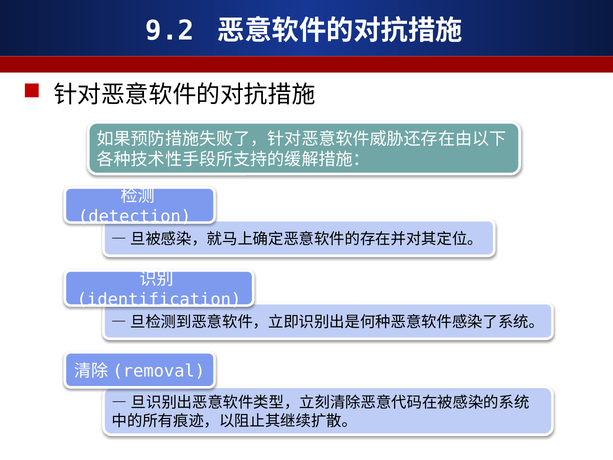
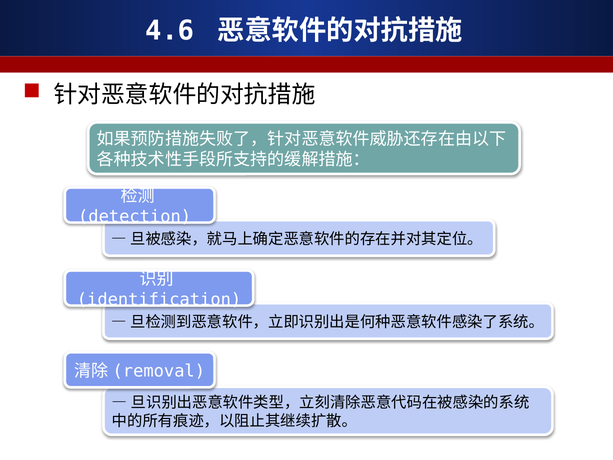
9.2: 9.2 -> 4.6 (170, 31)
